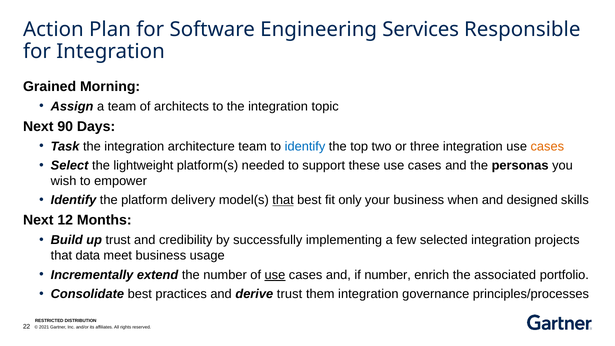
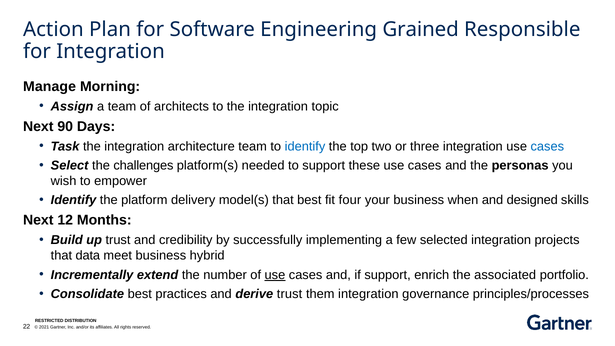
Services: Services -> Grained (421, 29)
Grained: Grained -> Manage (50, 86)
cases colour: orange -> blue (547, 146)
lightweight: lightweight -> challenges (143, 166)
that underline: present -> none (283, 200)
only: only -> four (350, 200)
usage: usage -> hybrid (207, 256)
if number: number -> support (388, 275)
